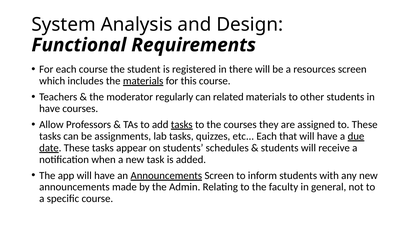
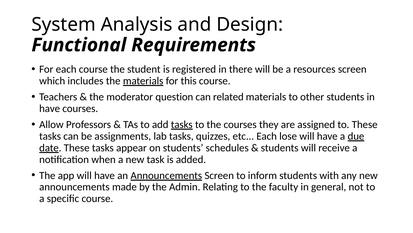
regularly: regularly -> question (174, 97)
that: that -> lose (288, 136)
